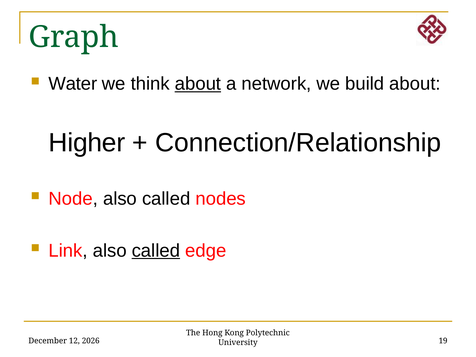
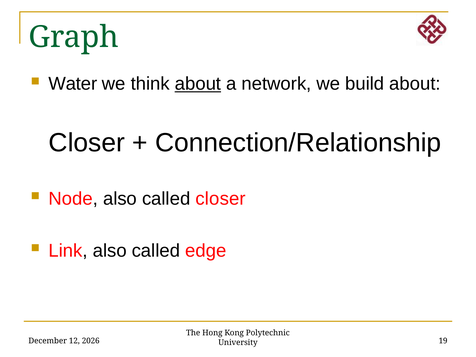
Higher: Higher -> Closer (87, 143)
called nodes: nodes -> closer (221, 199)
called underline: present -> none (156, 251)
